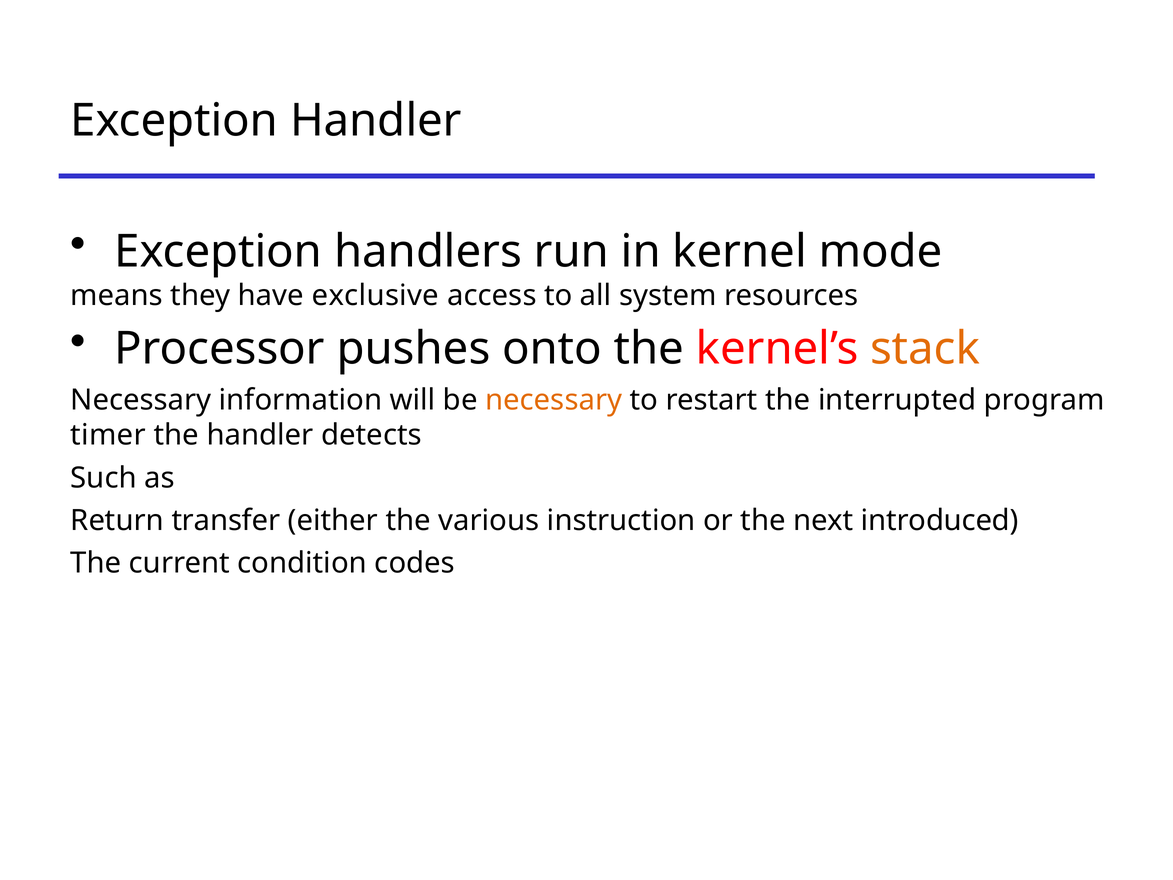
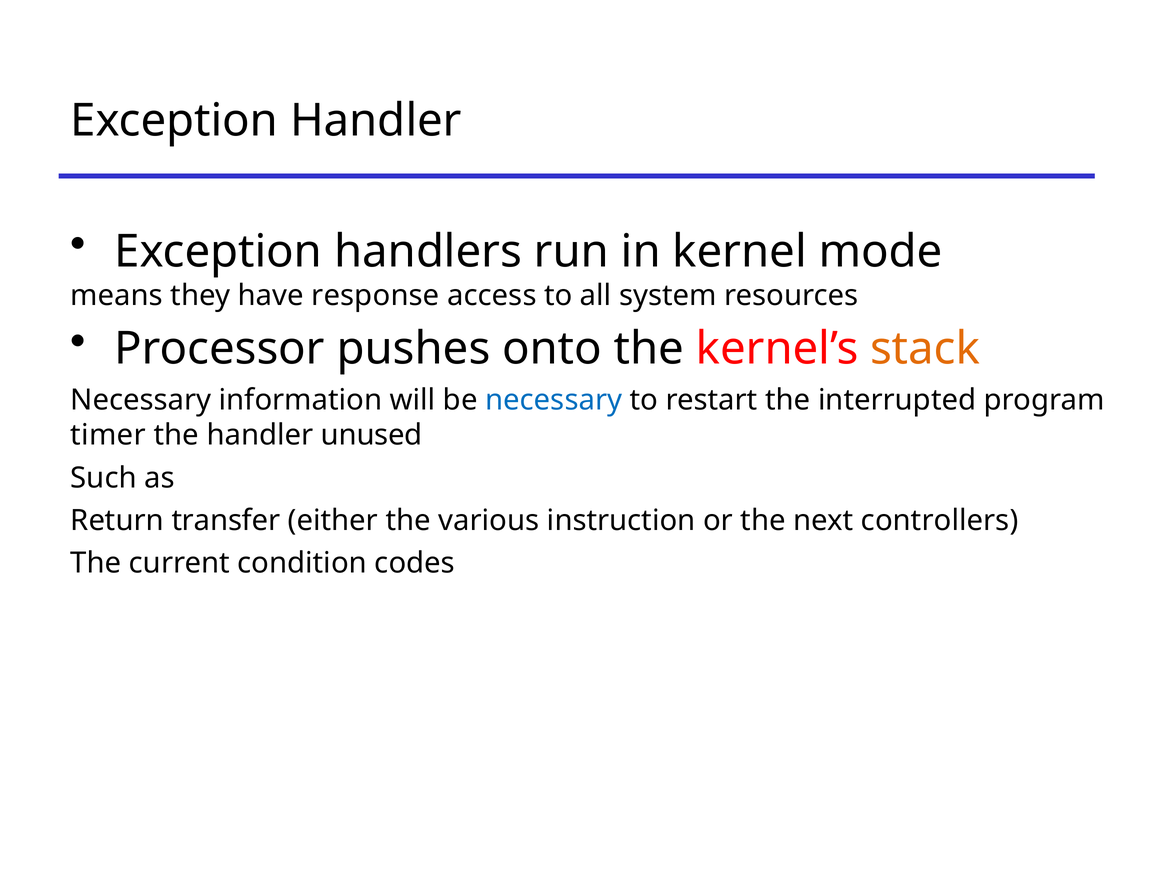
exclusive: exclusive -> response (375, 295)
necessary colour: orange -> blue (554, 400)
detects: detects -> unused (372, 435)
introduced: introduced -> controllers (940, 520)
